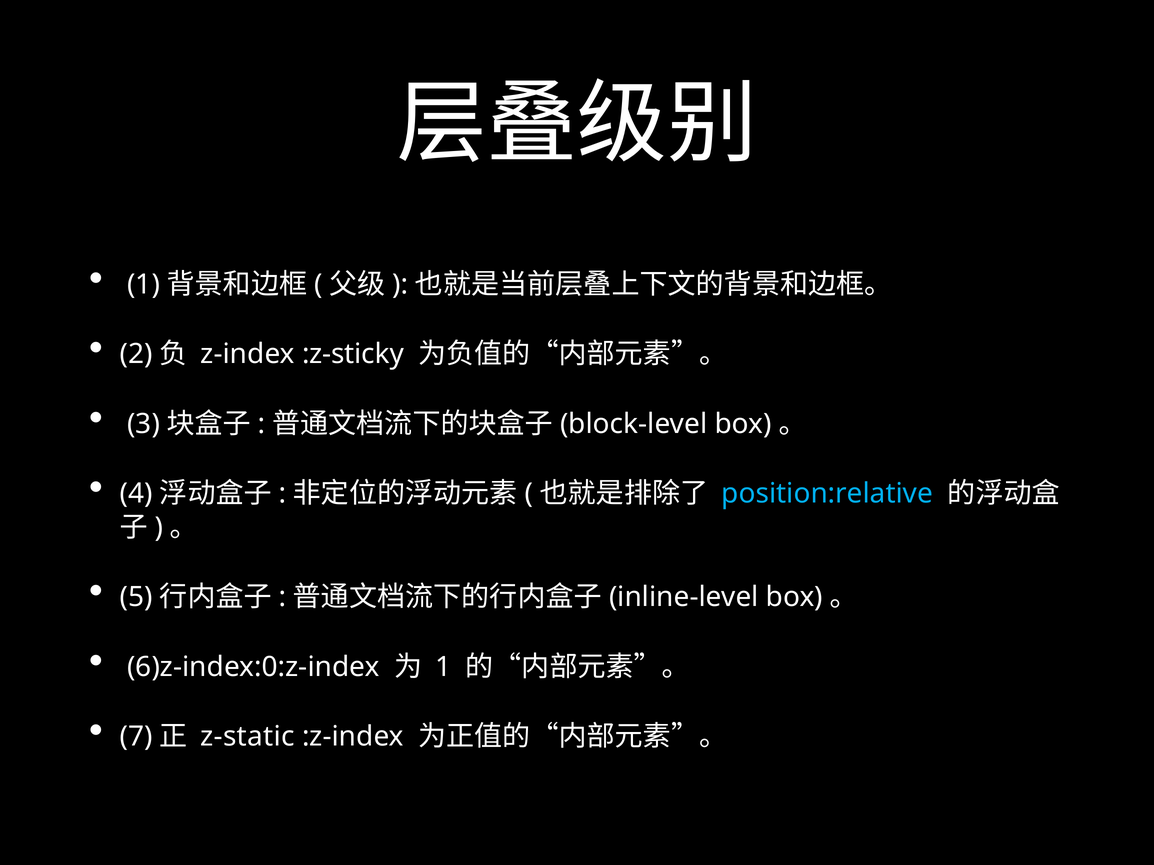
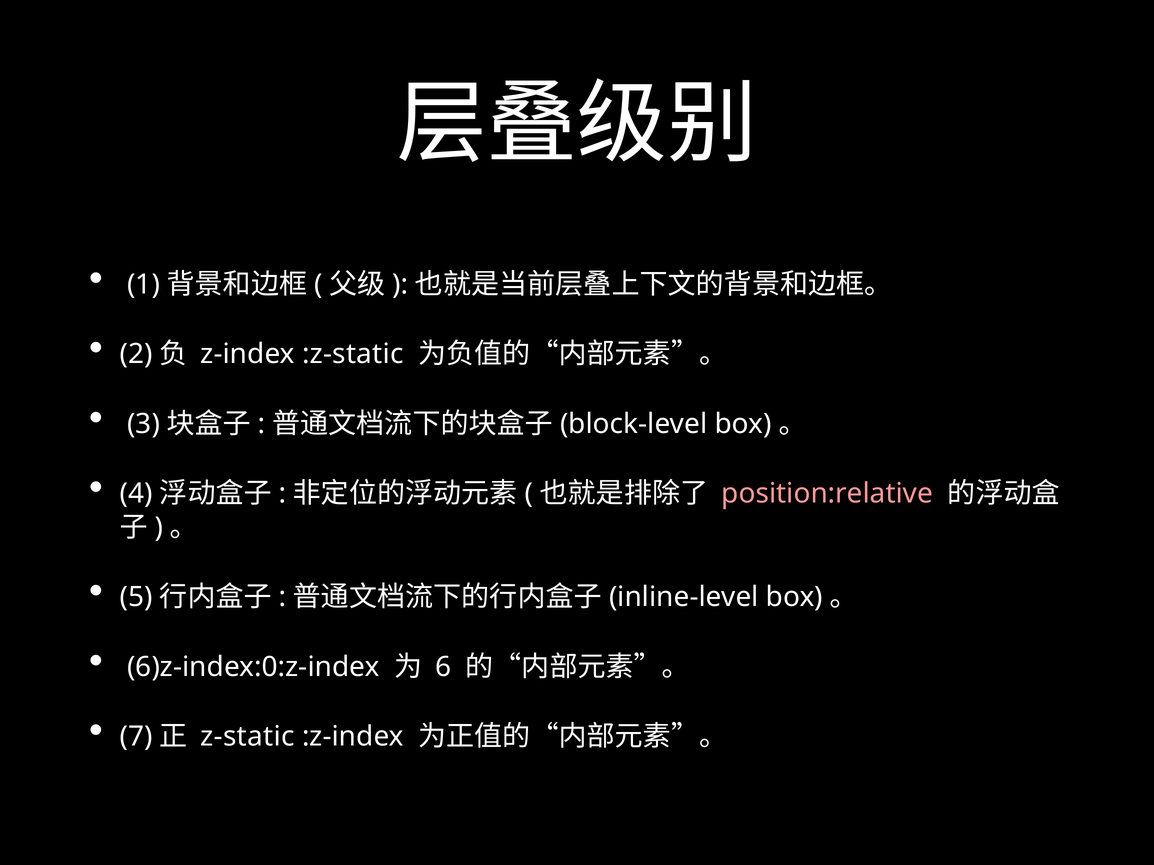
:z-sticky: :z-sticky -> :z-static (353, 354)
position:relative colour: light blue -> pink (827, 494)
1: 1 -> 6 (443, 667)
